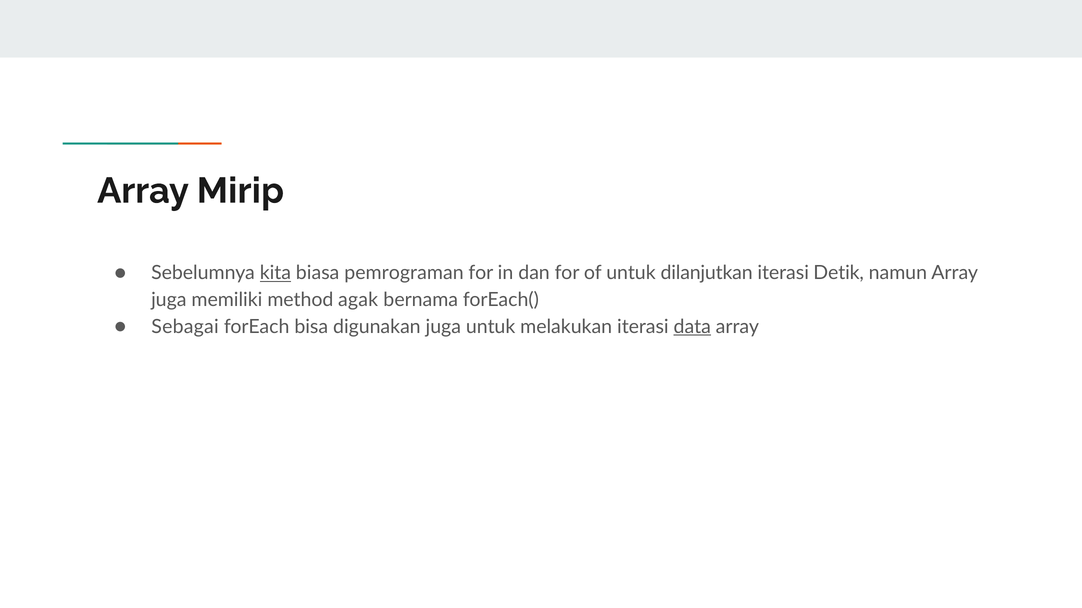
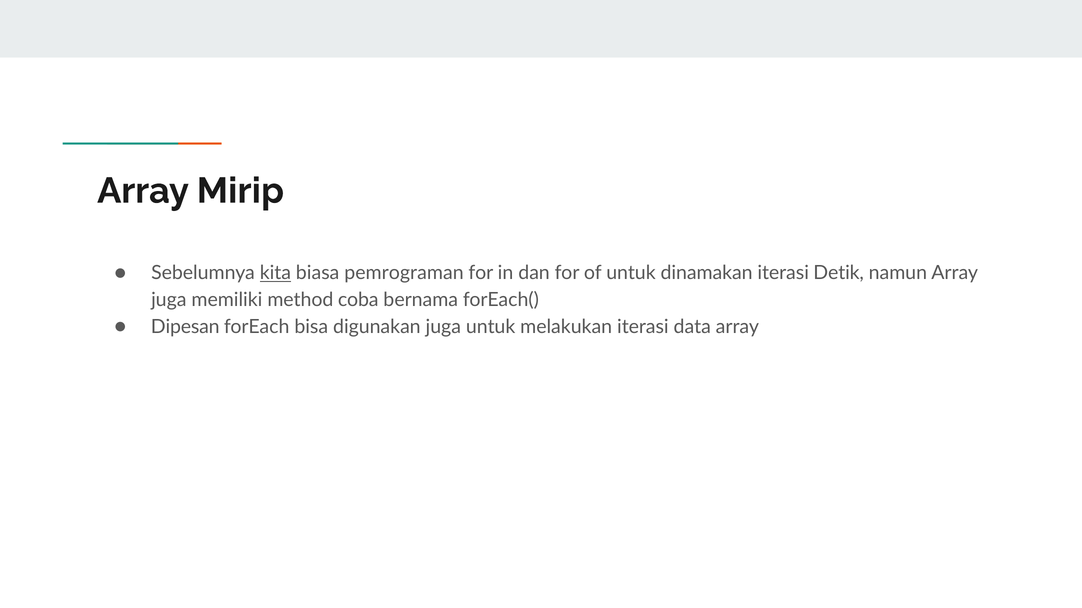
dilanjutkan: dilanjutkan -> dinamakan (707, 273)
agak: agak -> coba (358, 300)
Sebagai: Sebagai -> Dipesan (185, 327)
data underline: present -> none (692, 327)
